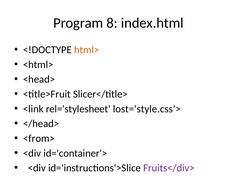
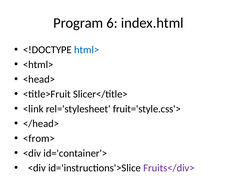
8: 8 -> 6 (112, 23)
html> colour: orange -> blue (87, 50)
lost='style.css'>: lost='style.css'> -> fruit='style.css'> (147, 109)
